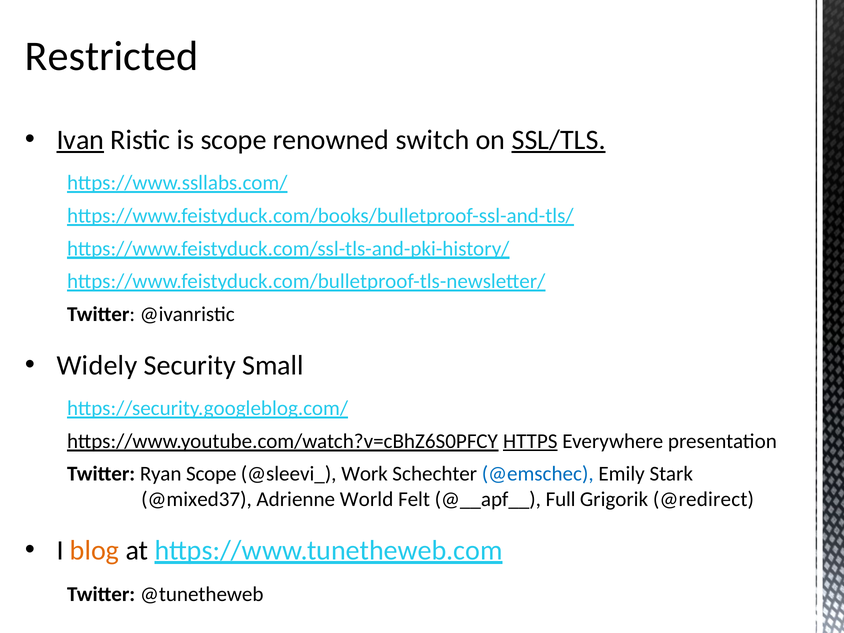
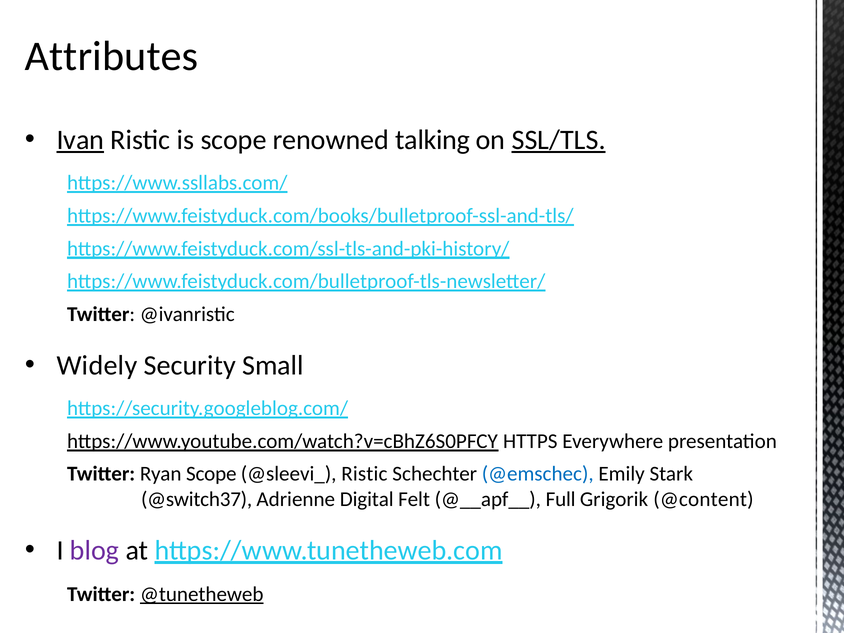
Restricted: Restricted -> Attributes (112, 56)
switch: switch -> talking (433, 140)
HTTPS underline: present -> none (530, 441)
@sleevi_ Work: Work -> Ristic (364, 474)
@mixed37: @mixed37 -> @switch37 (197, 499)
World: World -> Digital (367, 499)
@redirect: @redirect -> @content (703, 499)
blog colour: orange -> purple (95, 550)
@tunetheweb underline: none -> present (202, 594)
